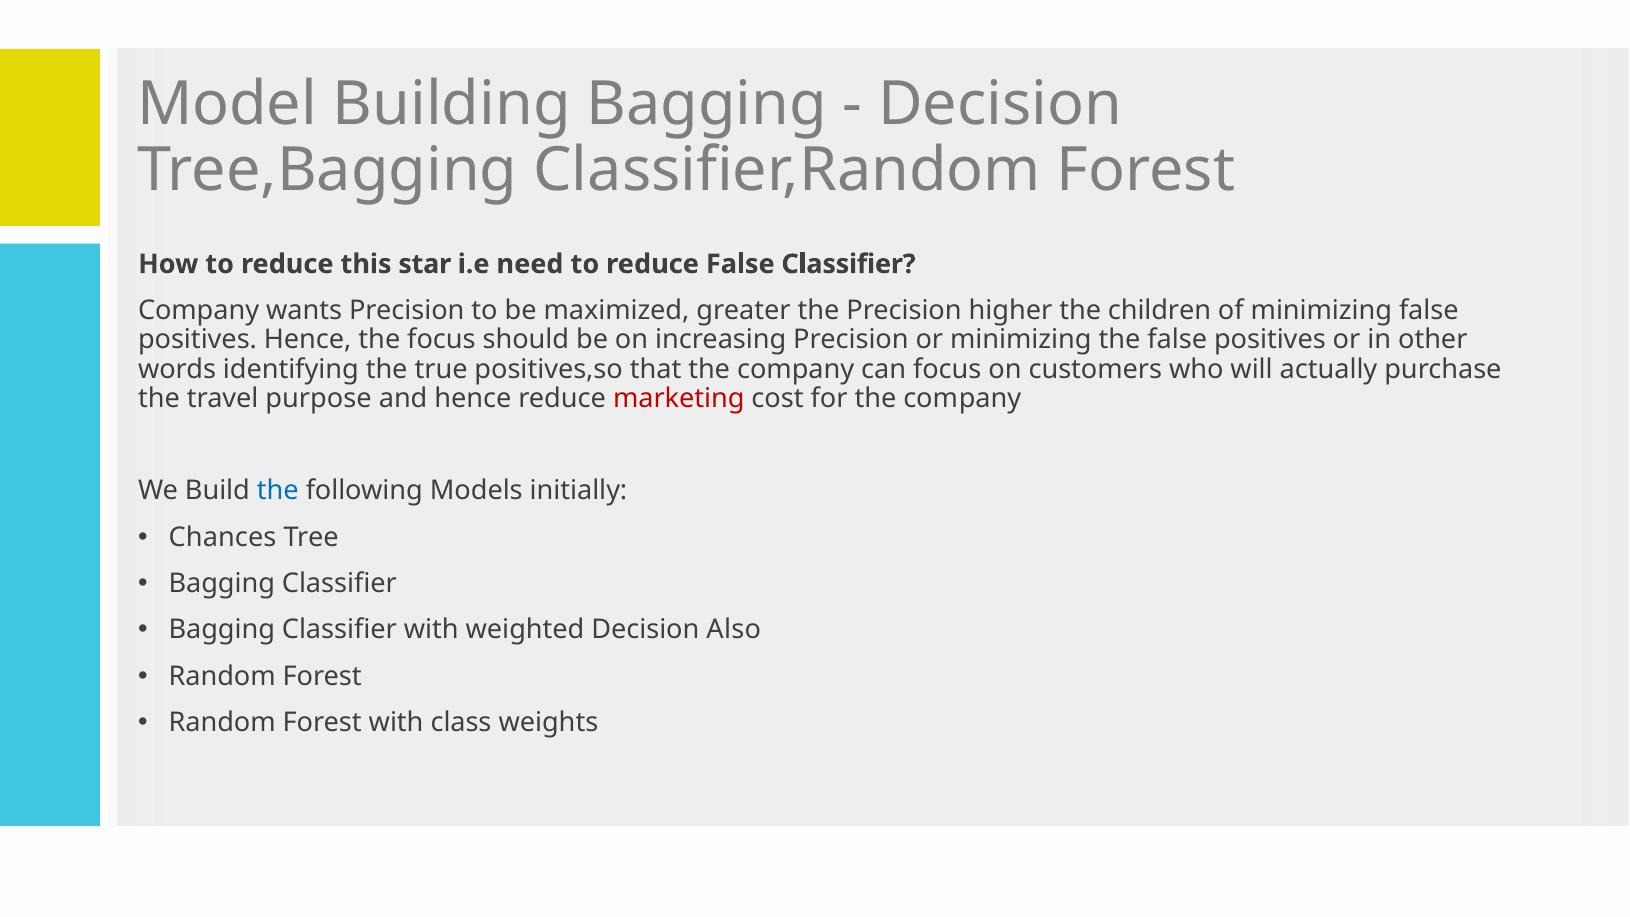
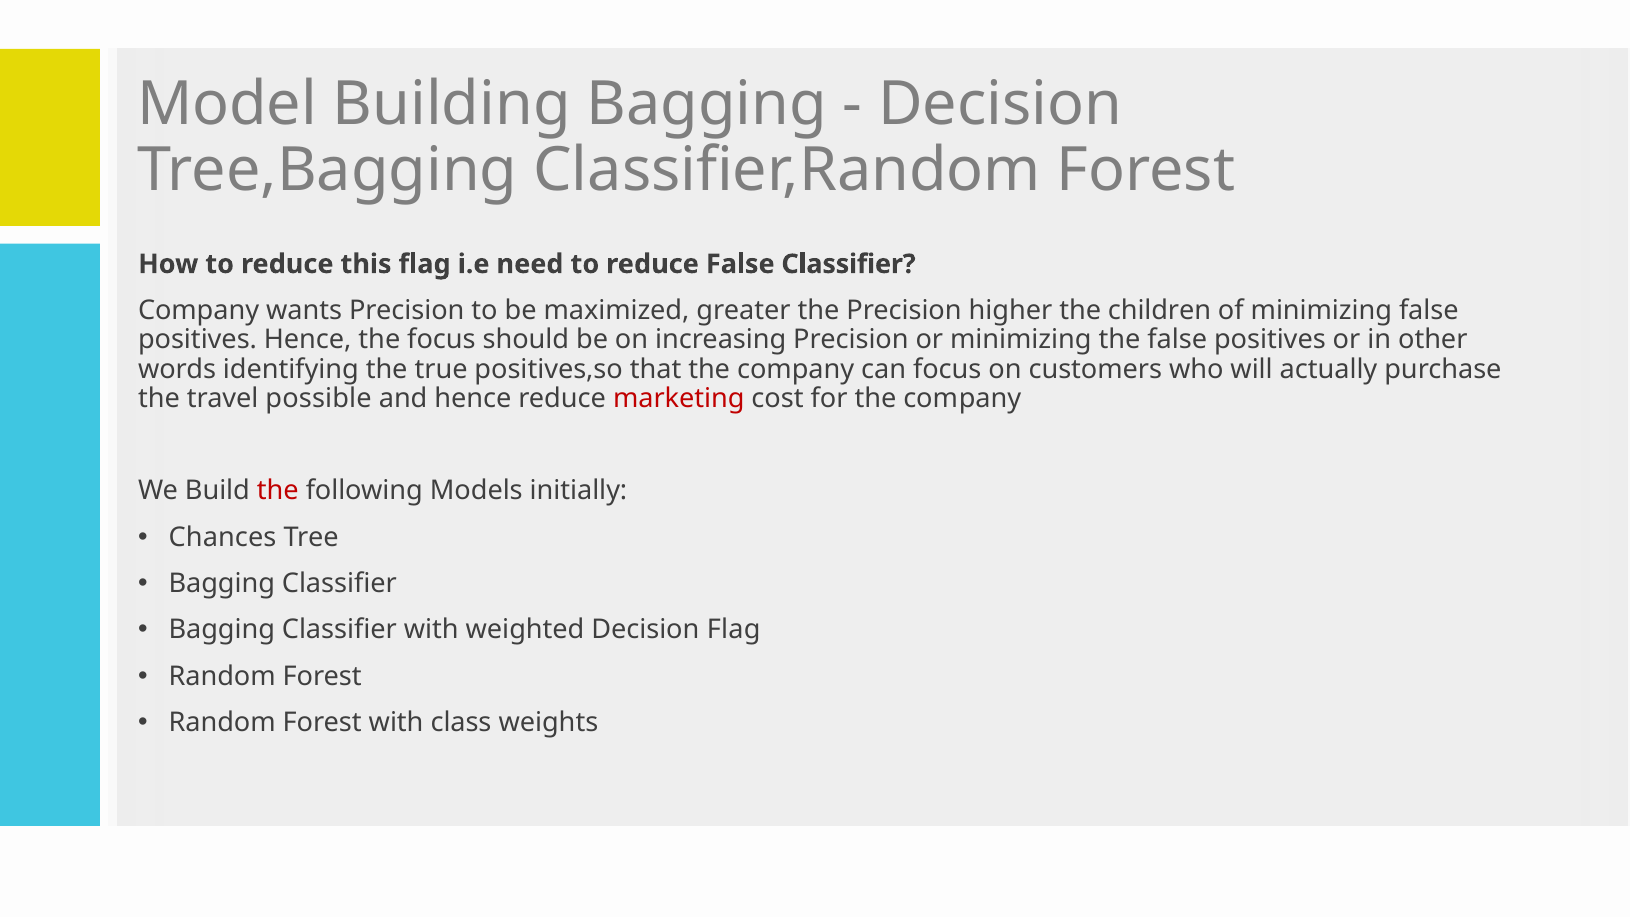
this star: star -> flag (425, 264)
purpose: purpose -> possible (319, 398)
the colour: blue -> red (278, 491)
Decision Also: Also -> Flag (734, 630)
